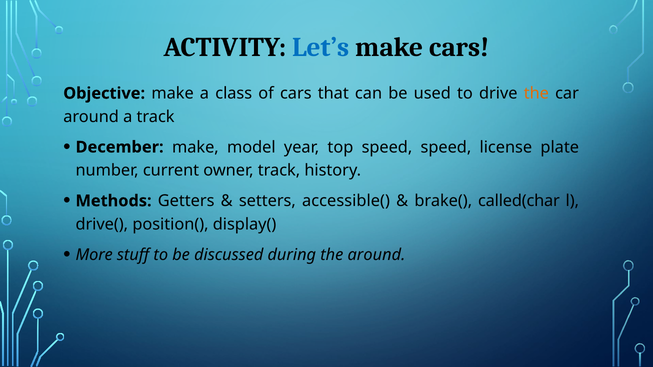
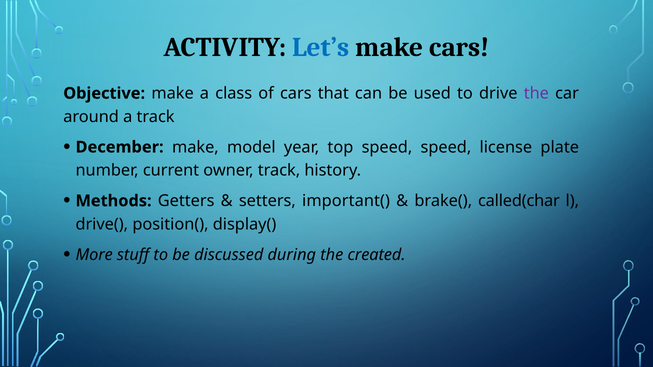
the colour: orange -> purple (536, 93)
accessible(: accessible( -> important( (346, 201)
the around: around -> created (377, 255)
